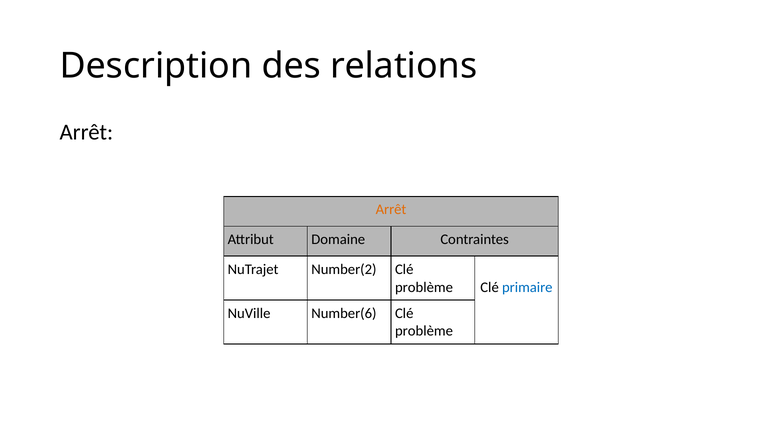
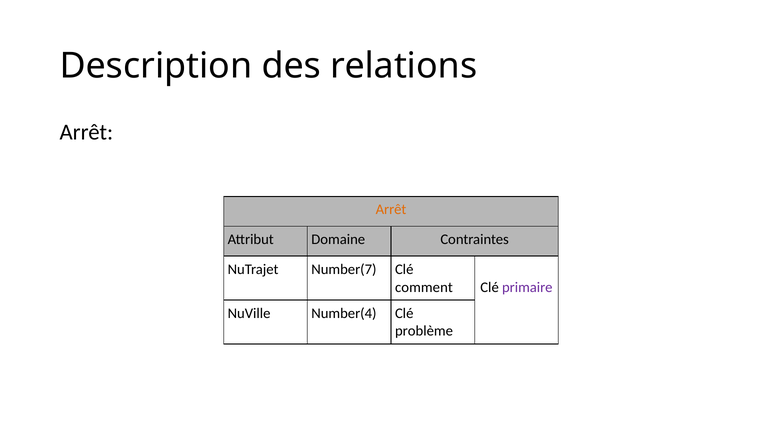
Number(2: Number(2 -> Number(7 (344, 269)
problème: problème -> comment (424, 287)
primaire colour: blue -> purple (527, 287)
Number(6: Number(6 -> Number(4 (344, 313)
